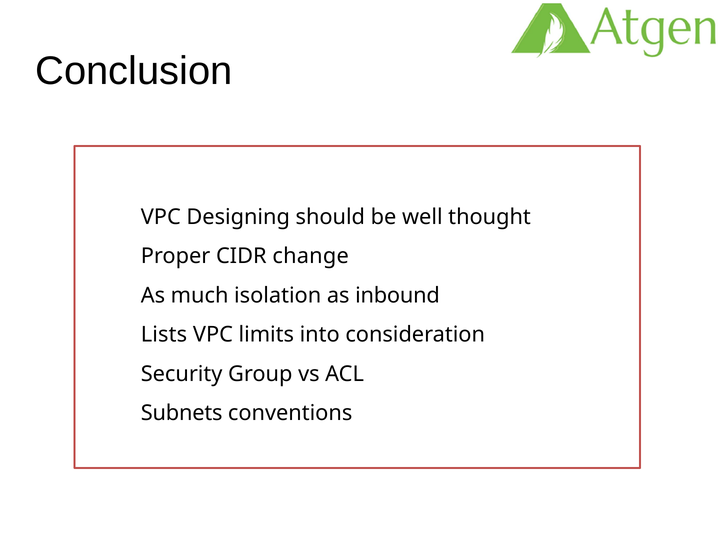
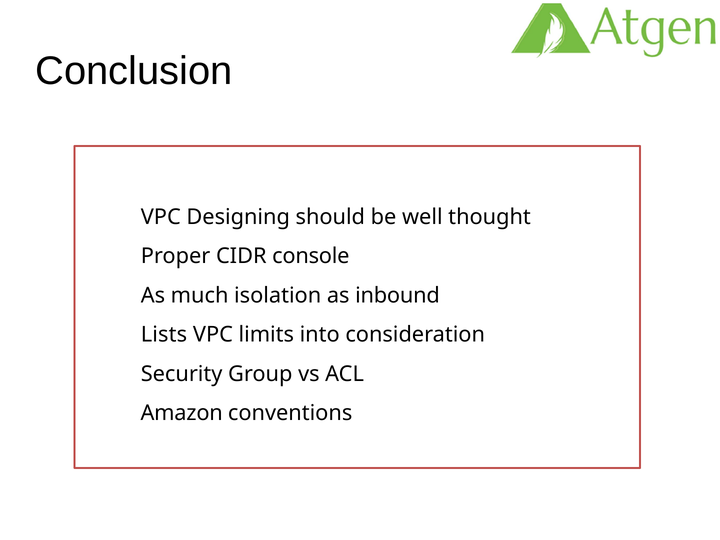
change: change -> console (311, 256)
Subnets: Subnets -> Amazon (182, 413)
